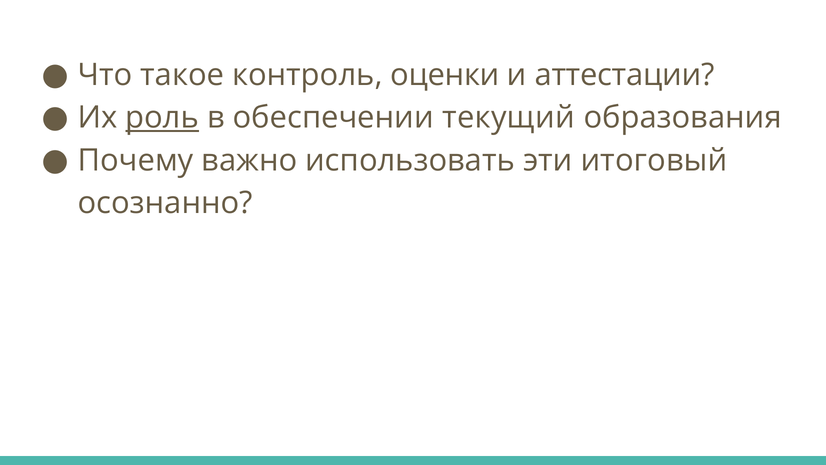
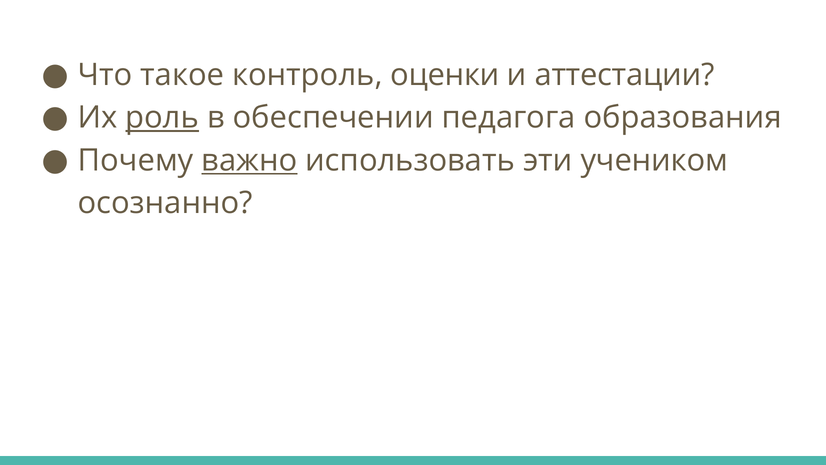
текущий: текущий -> педагога (509, 118)
важно underline: none -> present (249, 160)
итоговый: итоговый -> учеником (654, 160)
